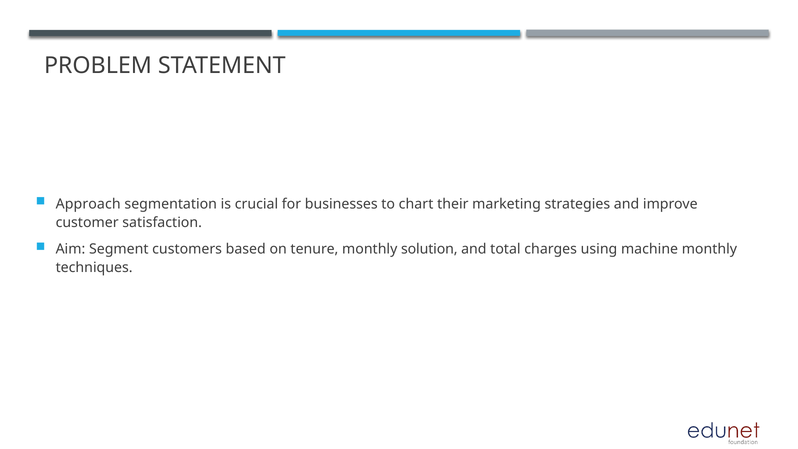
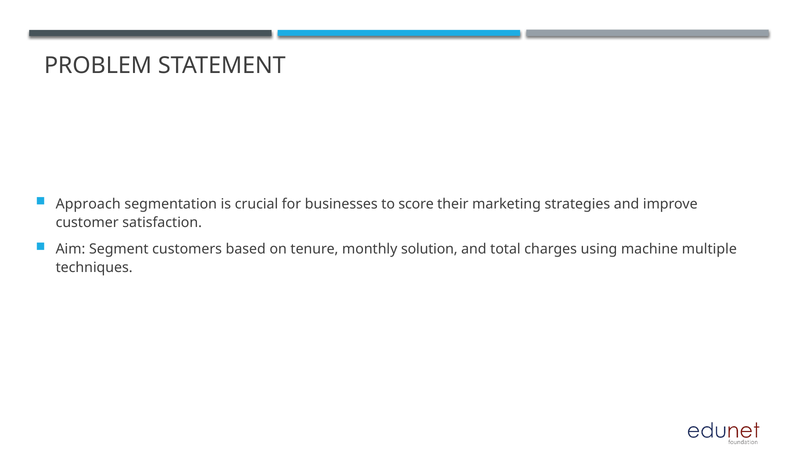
chart: chart -> score (416, 204)
machine monthly: monthly -> multiple (709, 249)
